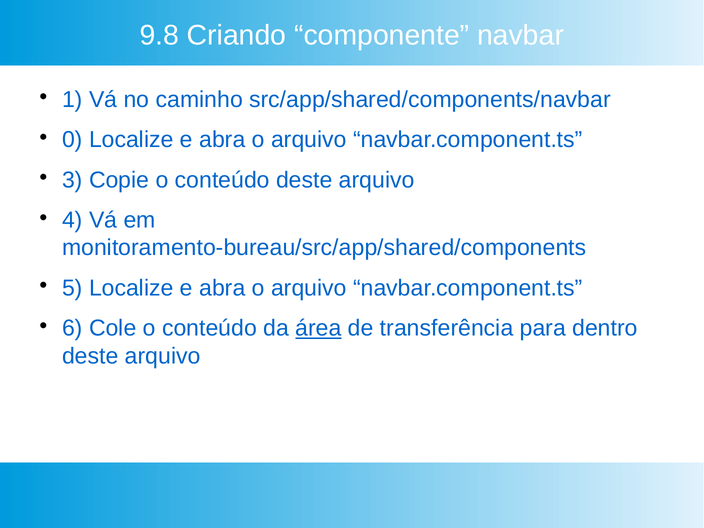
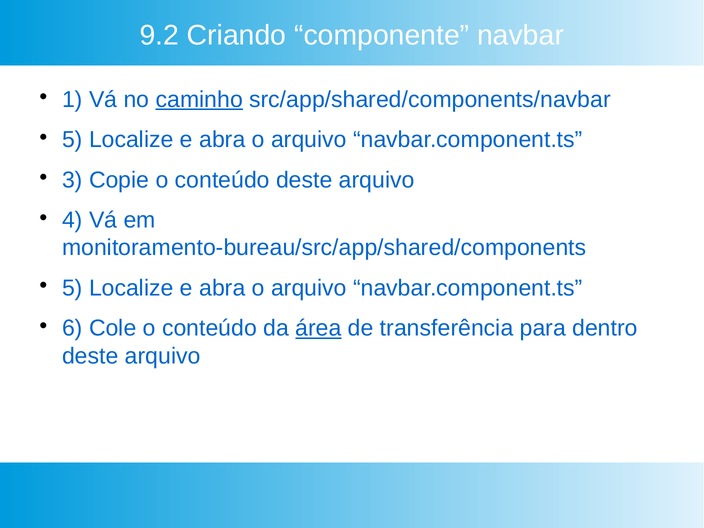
9.8: 9.8 -> 9.2 (159, 35)
caminho underline: none -> present (199, 99)
0: 0 -> 5 (72, 140)
